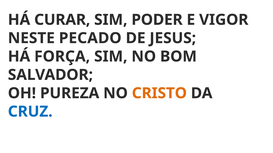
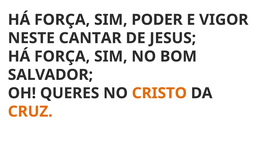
CURAR: CURAR -> FORÇA (62, 20)
PECADO: PECADO -> CANTAR (90, 38)
PUREZA: PUREZA -> QUERES (70, 94)
CRUZ colour: blue -> orange (30, 112)
